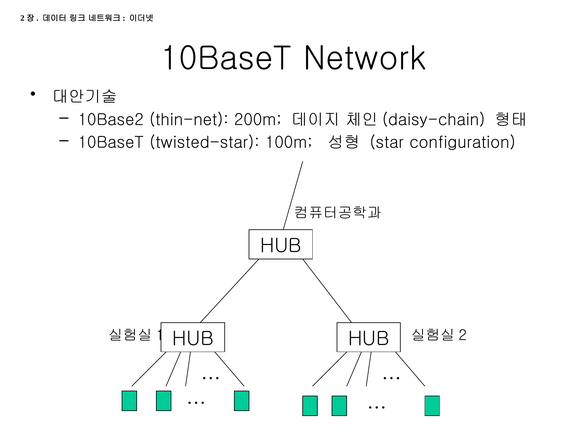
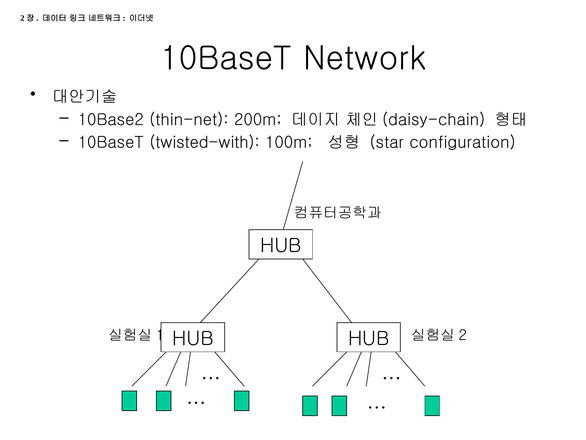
twisted-star: twisted-star -> twisted-with (205, 142)
